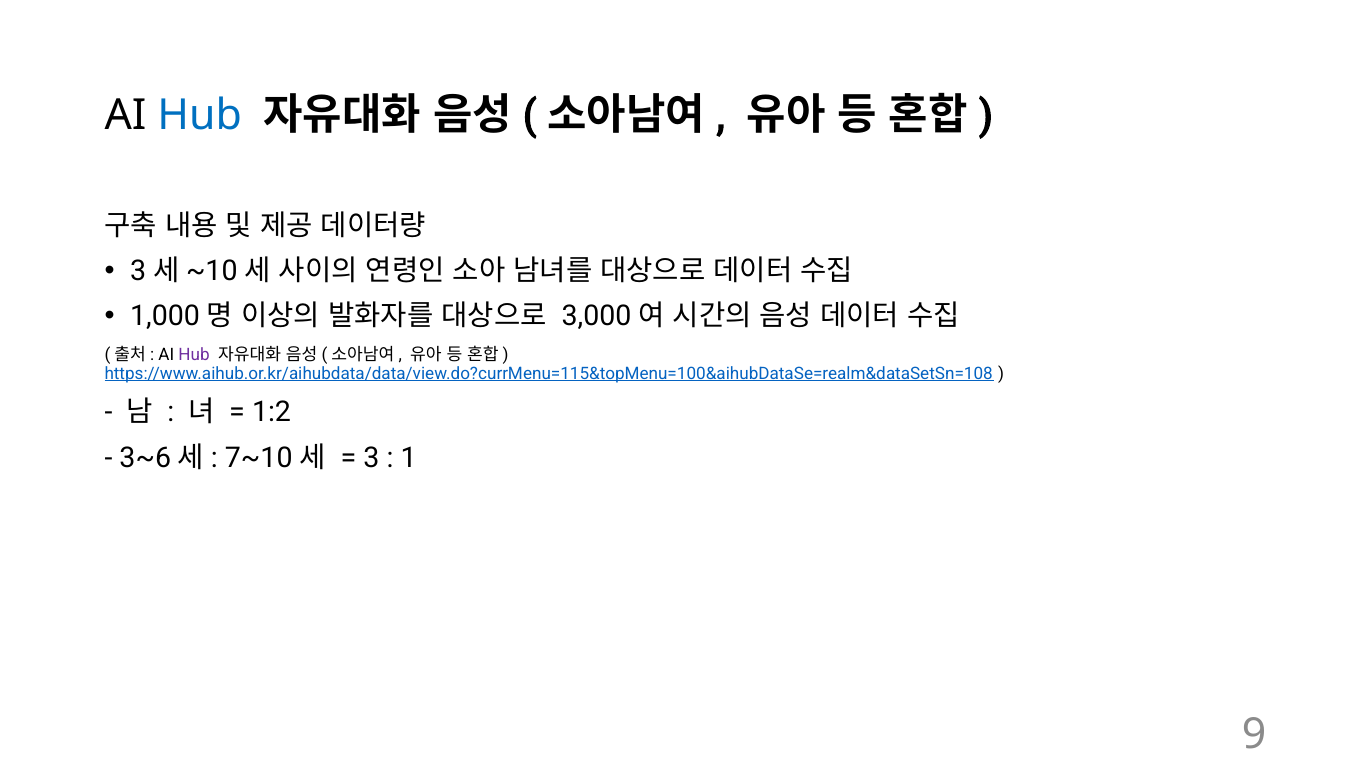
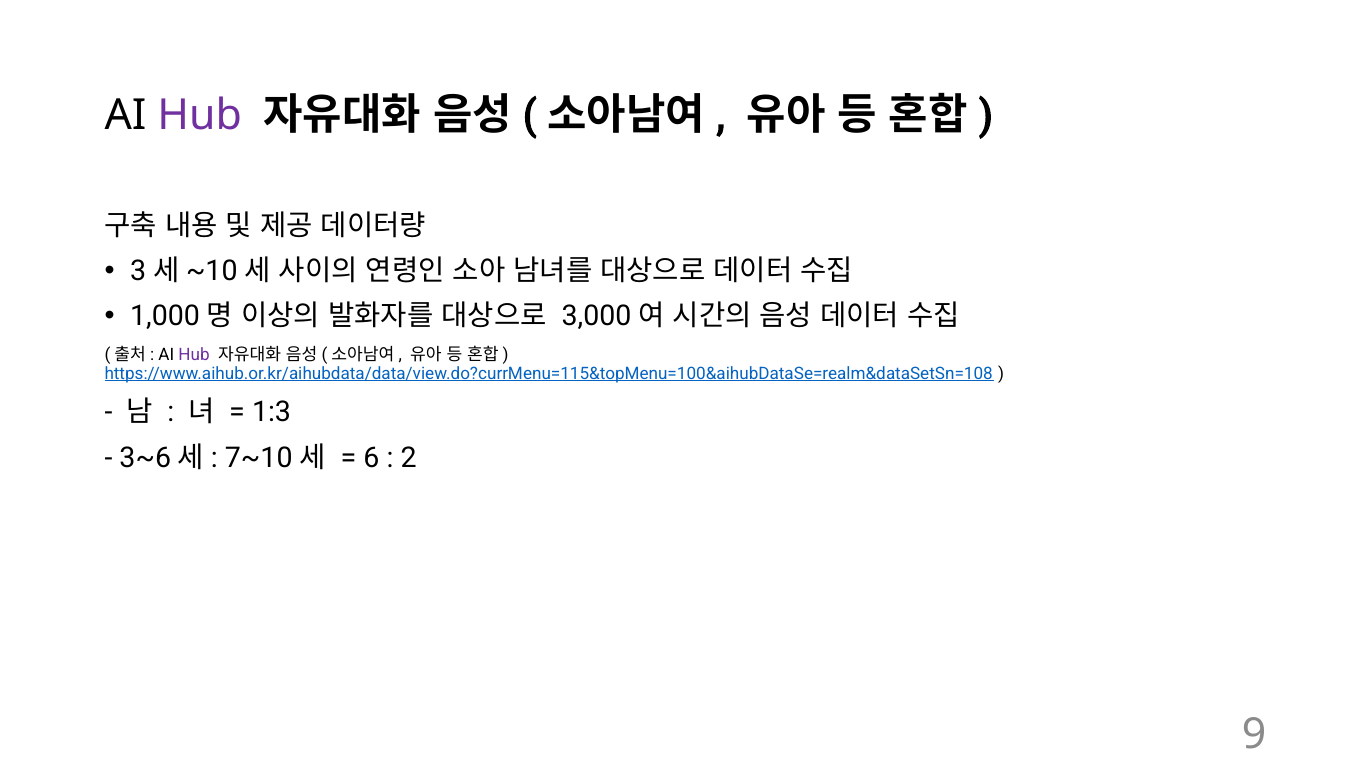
Hub colour: blue -> purple (200, 115)
1:2: 1:2 -> 1:3 (272, 413)
3: 3 -> 6 (371, 458)
1: 1 -> 2 (409, 458)
